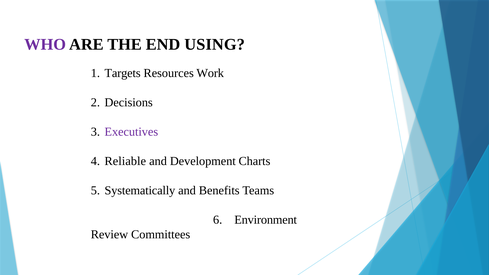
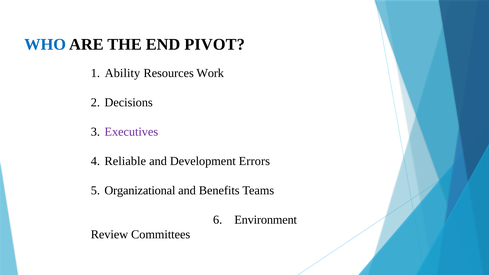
WHO colour: purple -> blue (45, 44)
USING: USING -> PIVOT (215, 44)
Targets: Targets -> Ability (122, 73)
Charts: Charts -> Errors (254, 161)
Systematically: Systematically -> Organizational (140, 191)
